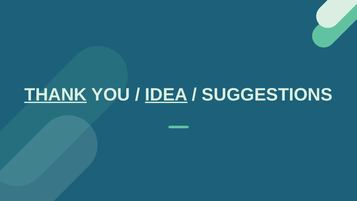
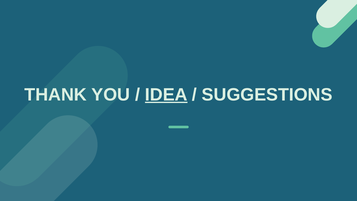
THANK underline: present -> none (56, 95)
